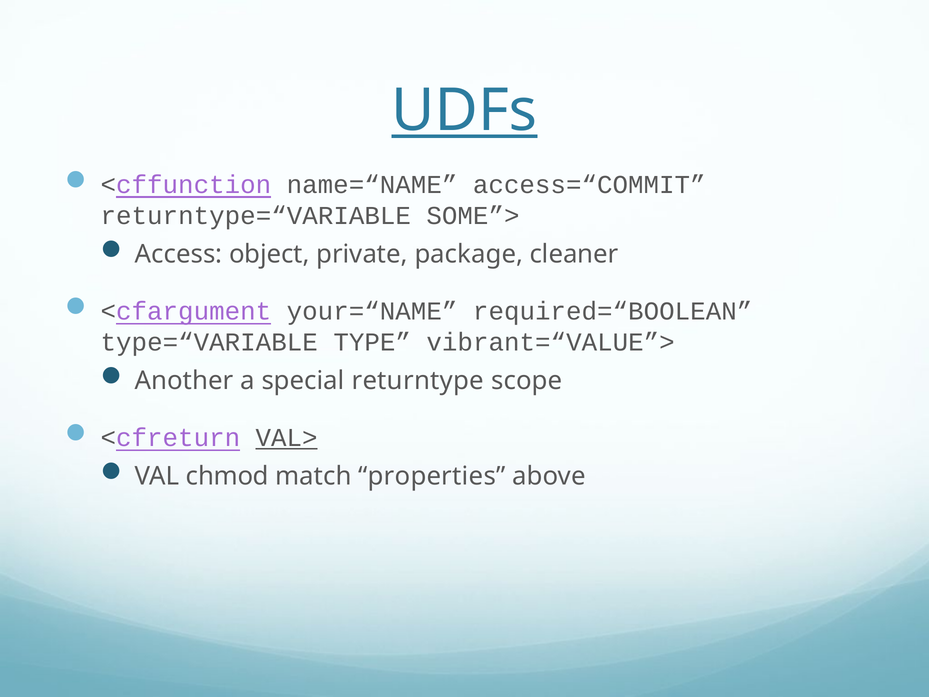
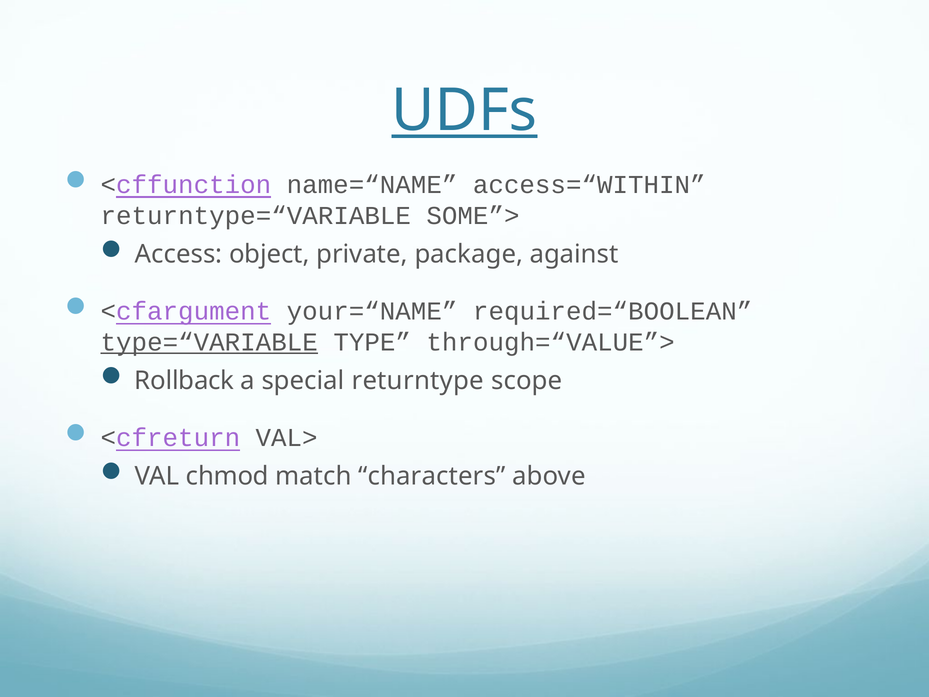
access=“COMMIT: access=“COMMIT -> access=“WITHIN (589, 185)
cleaner: cleaner -> against (574, 254)
type=“VARIABLE underline: none -> present (209, 342)
vibrant=“VALUE”>: vibrant=“VALUE”> -> through=“VALUE”> (551, 342)
Another: Another -> Rollback (184, 381)
VAL> underline: present -> none (287, 438)
properties: properties -> characters (432, 476)
